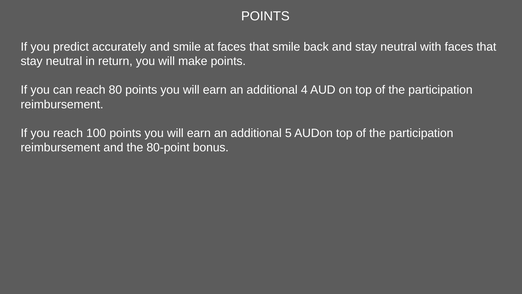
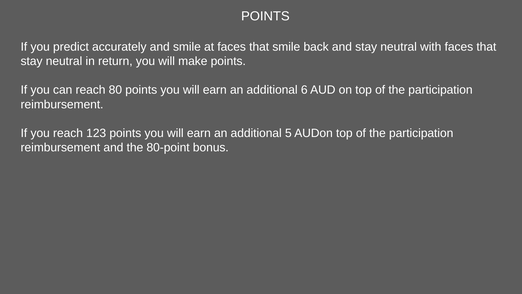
4: 4 -> 6 (304, 90)
100: 100 -> 123 (96, 133)
